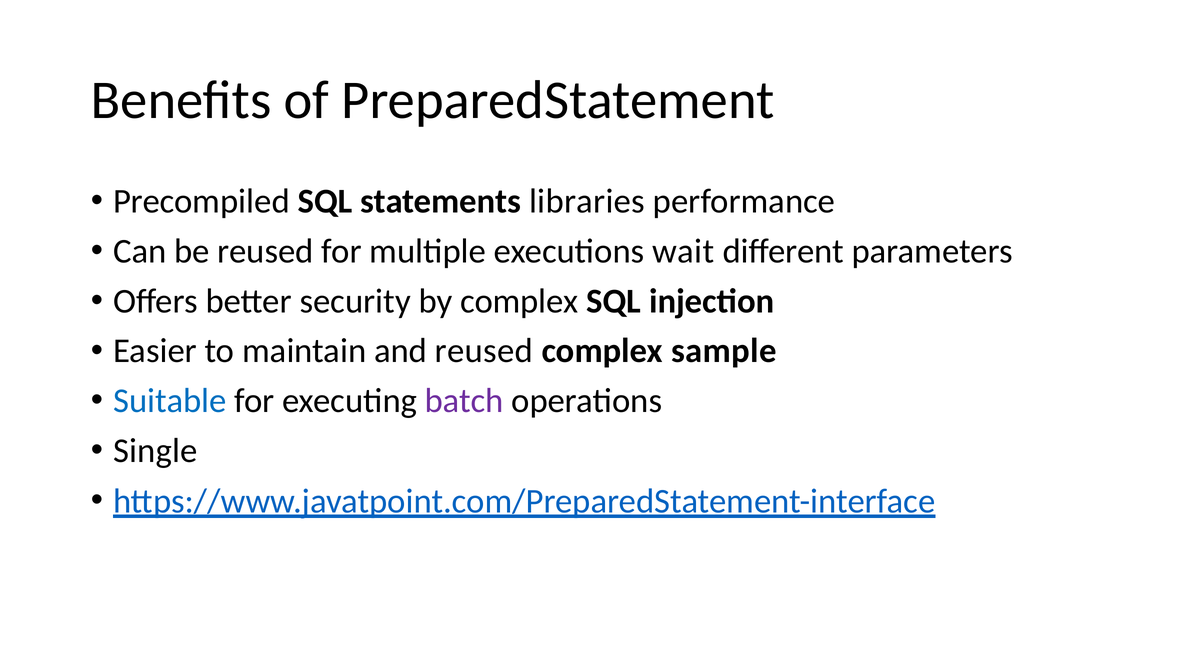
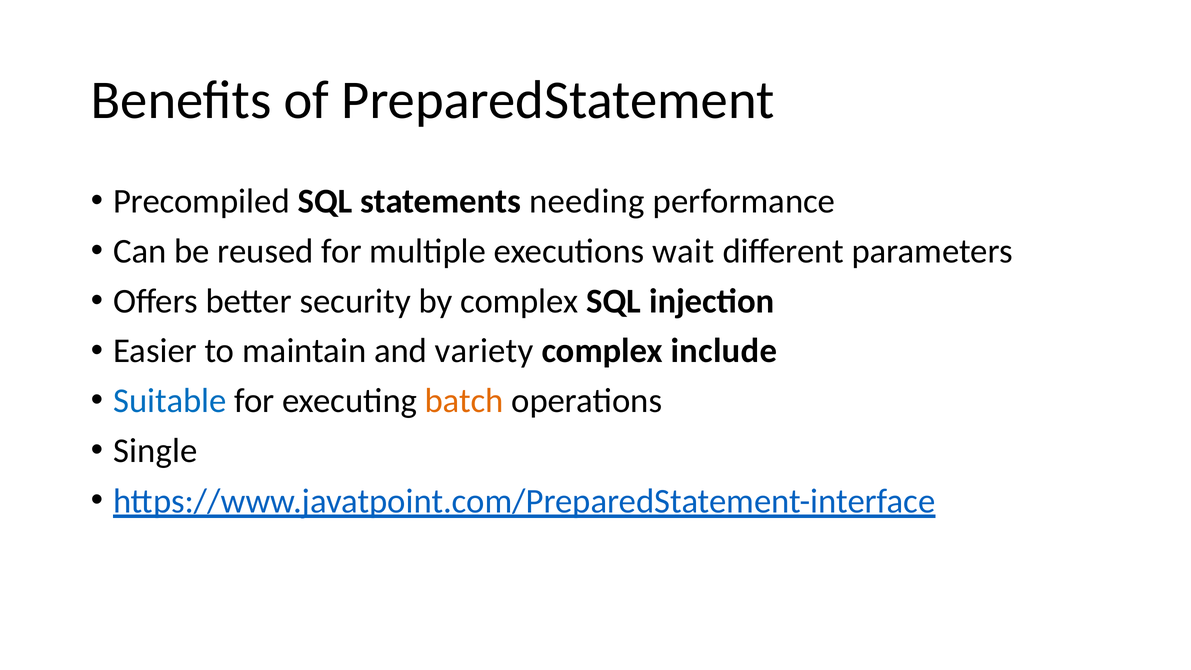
libraries: libraries -> needing (587, 201)
and reused: reused -> variety (484, 351)
sample: sample -> include (724, 351)
batch colour: purple -> orange (464, 401)
